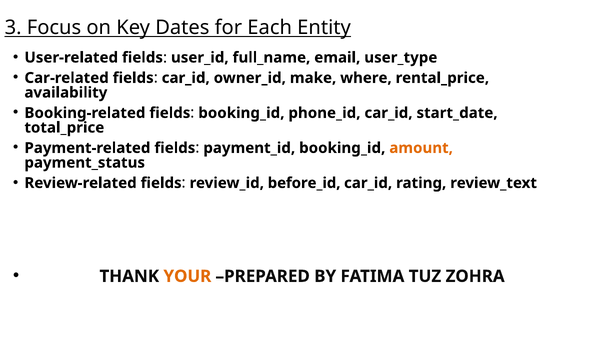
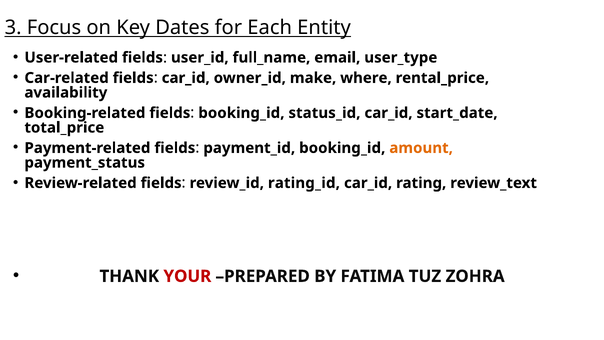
phone_id: phone_id -> status_id (324, 113)
before_id: before_id -> rating_id (304, 183)
YOUR colour: orange -> red (187, 276)
